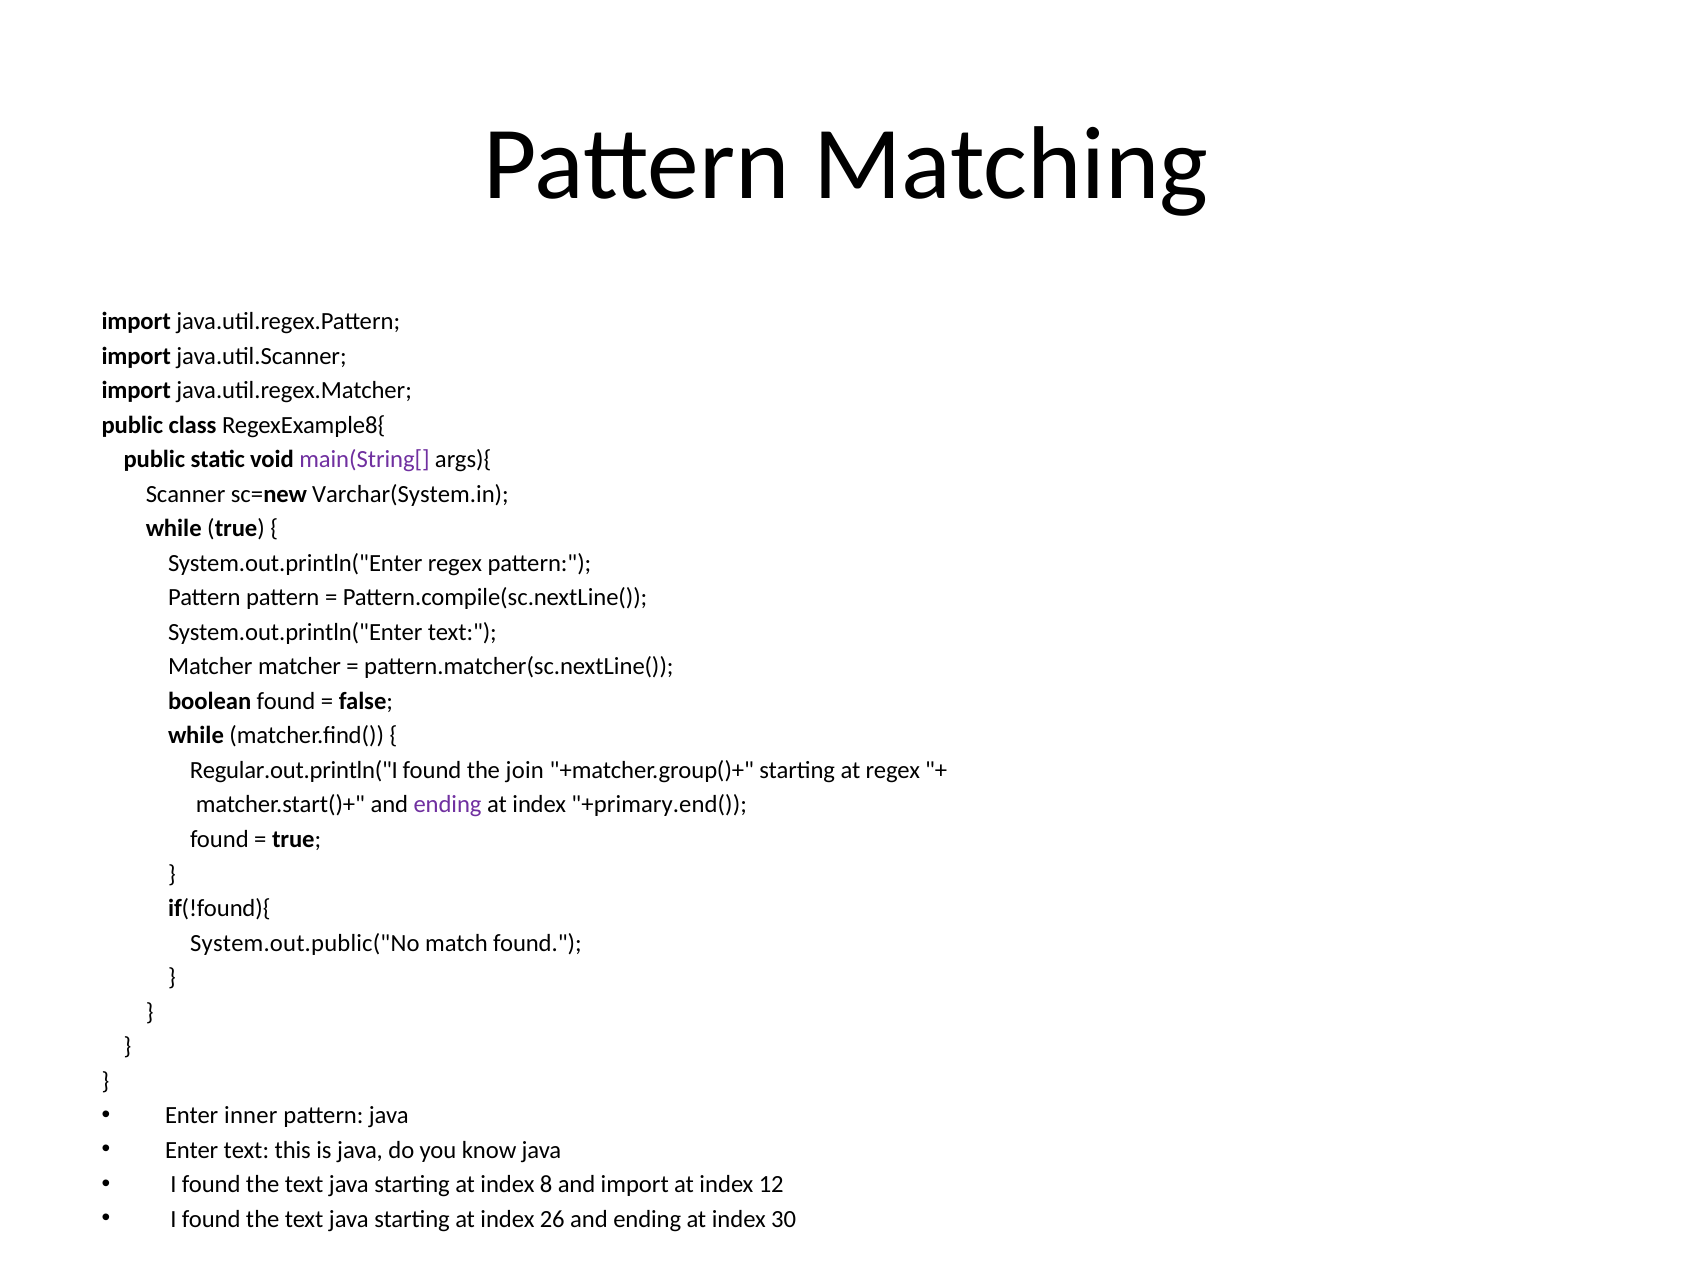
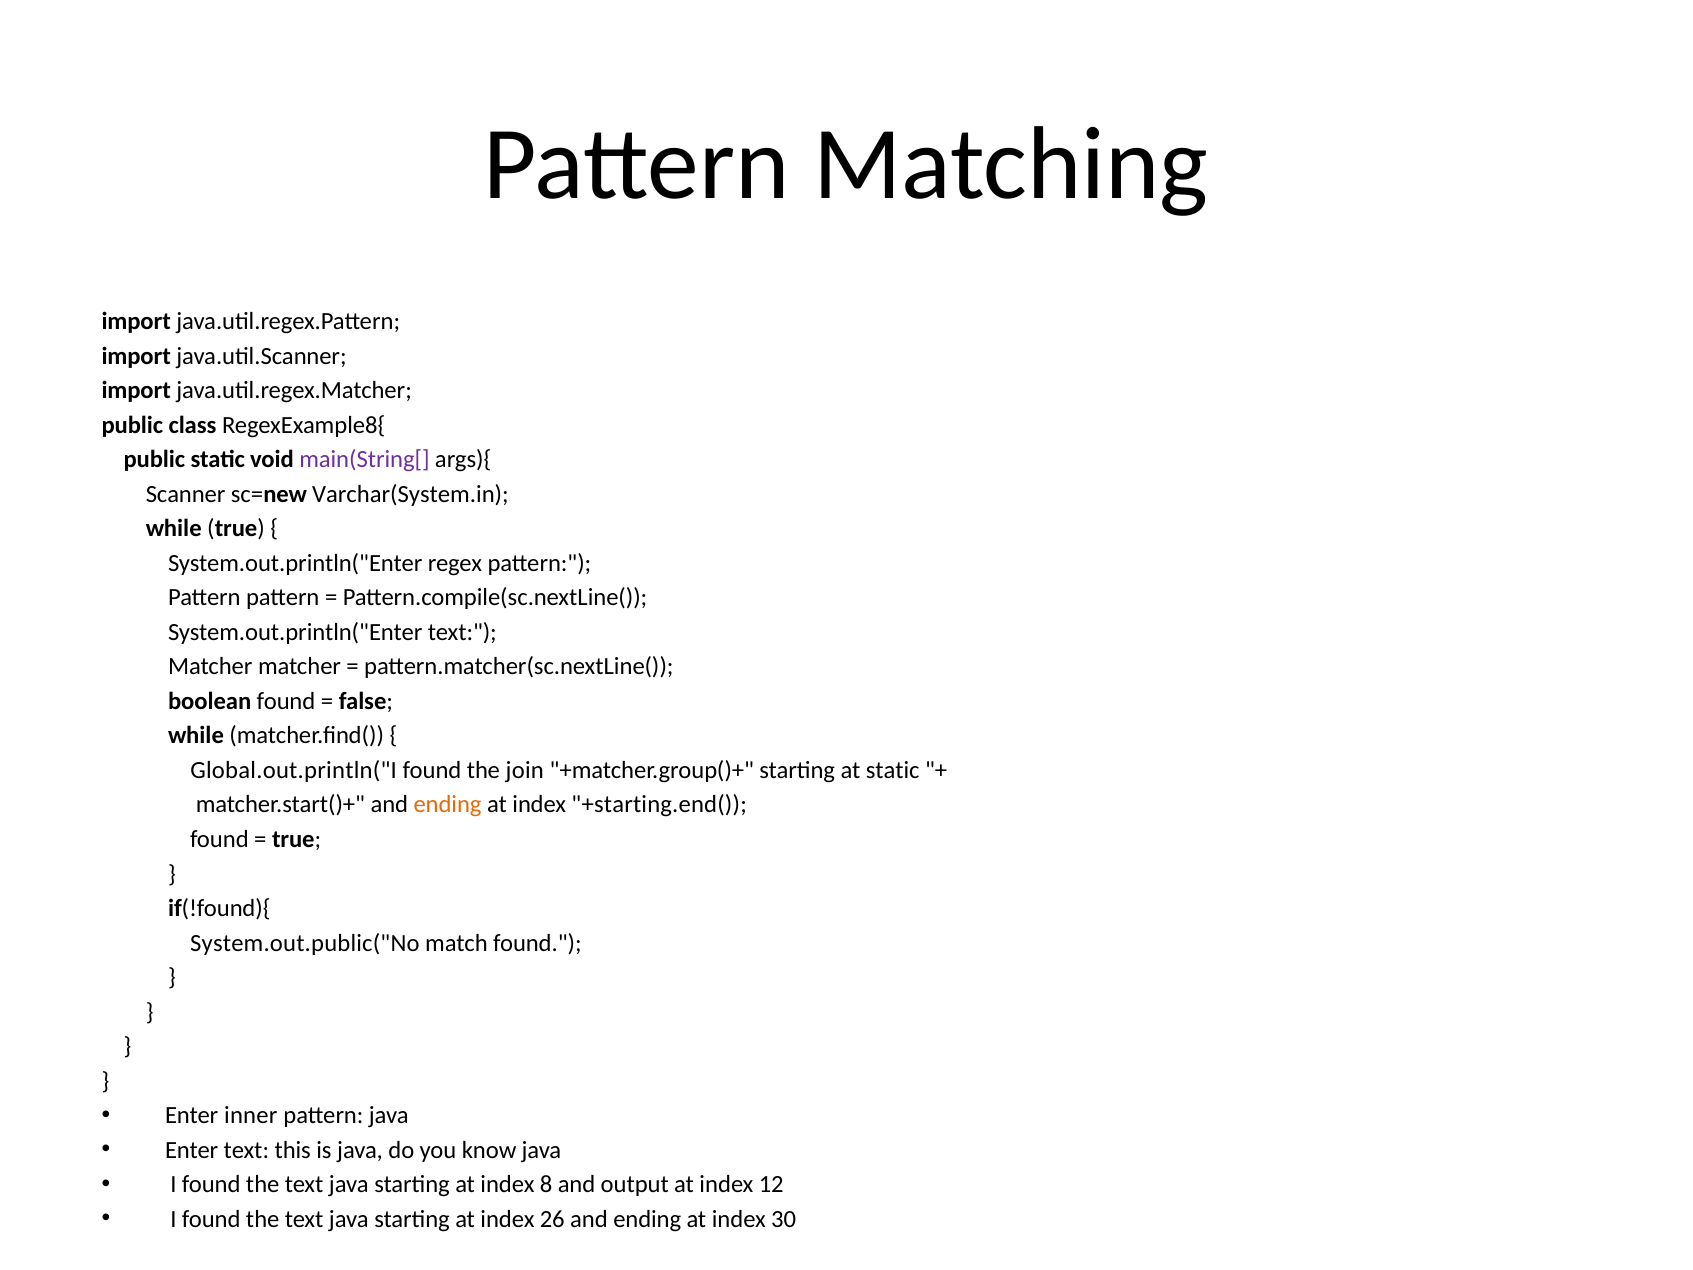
Regular.out.println("I: Regular.out.println("I -> Global.out.println("I (294, 770)
at regex: regex -> static (893, 770)
ending colour: purple -> orange (448, 805)
+primary.end(: +primary.end( -> +starting.end( (659, 805)
and import: import -> output (635, 1184)
